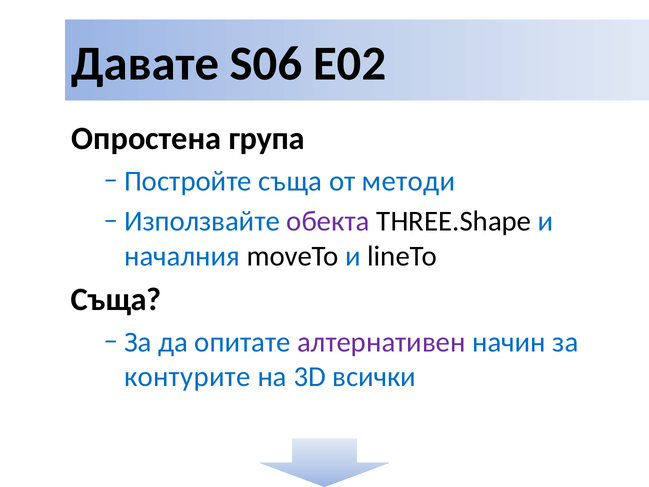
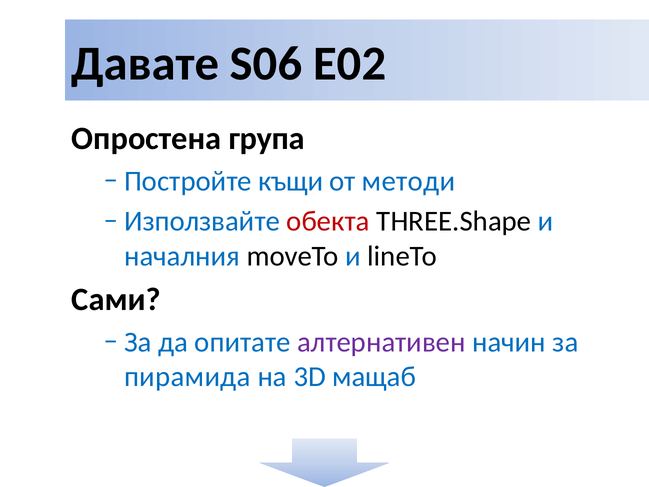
Постройте съща: съща -> къщи (291, 181)
обекта colour: purple -> red (328, 221)
Съща: Съща -> Сами (116, 299)
контурите: контурите -> пирамида (187, 376)
всички: всички -> мащаб (374, 376)
